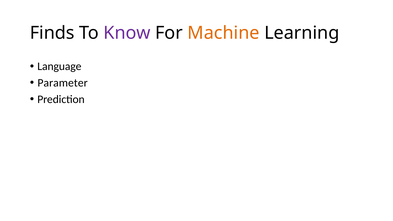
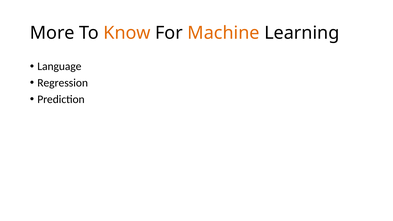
Finds: Finds -> More (52, 33)
Know colour: purple -> orange (127, 33)
Parameter: Parameter -> Regression (63, 83)
